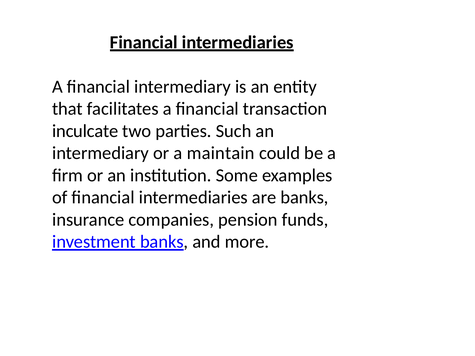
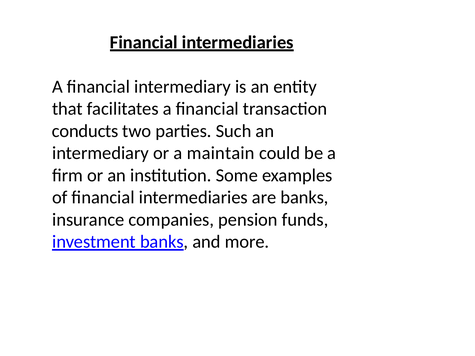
inculcate: inculcate -> conducts (85, 131)
